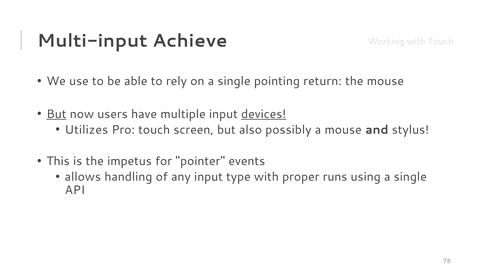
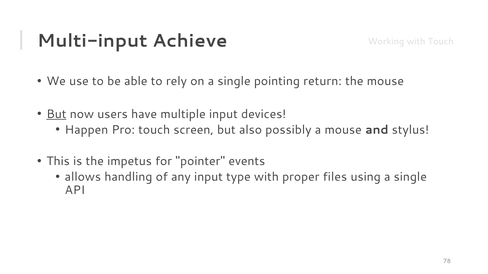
devices underline: present -> none (264, 114)
Utilizes: Utilizes -> Happen (86, 130)
runs: runs -> files (335, 177)
